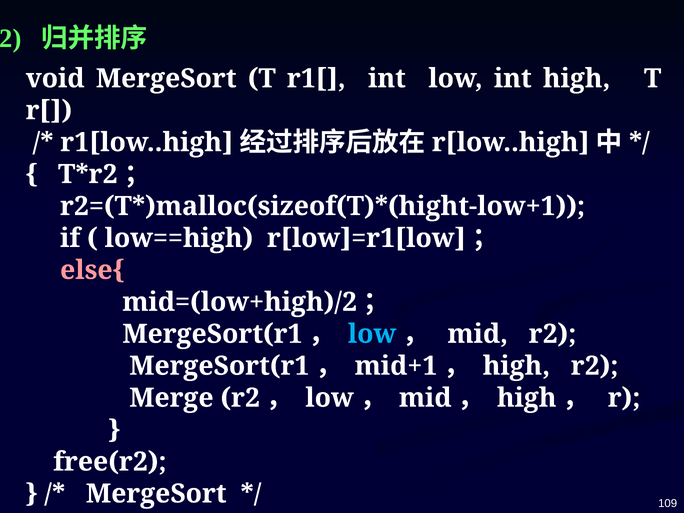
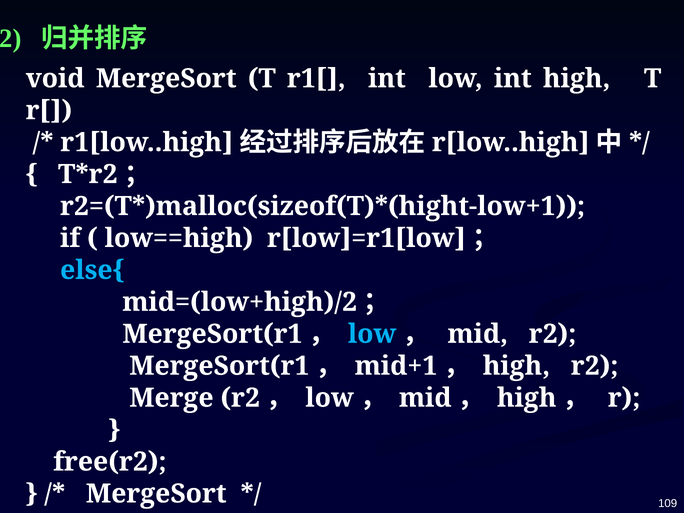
else{ colour: pink -> light blue (92, 270)
